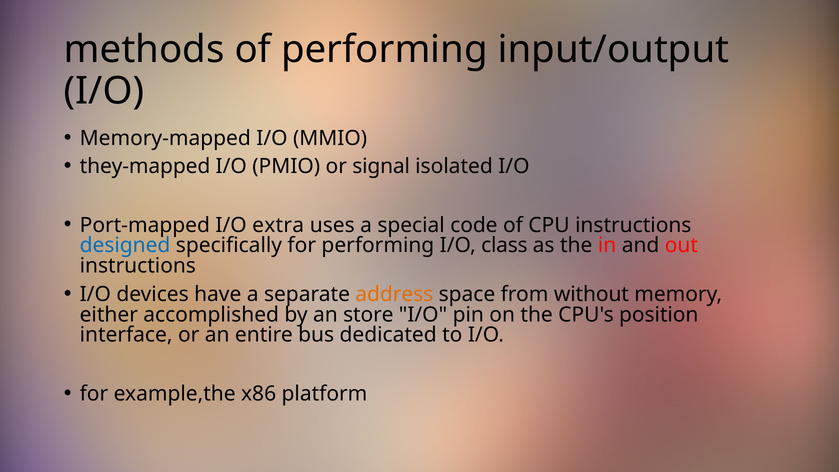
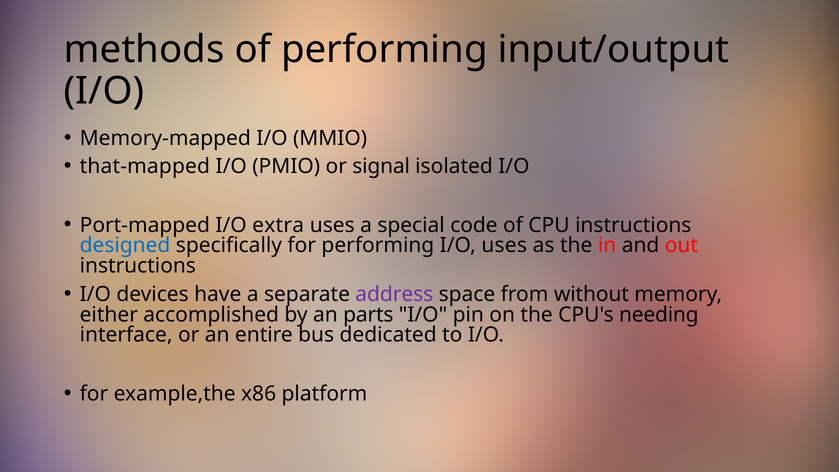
they-mapped: they-mapped -> that-mapped (145, 166)
I/O class: class -> uses (504, 246)
address colour: orange -> purple (394, 294)
store: store -> parts (368, 315)
position: position -> needing (659, 315)
